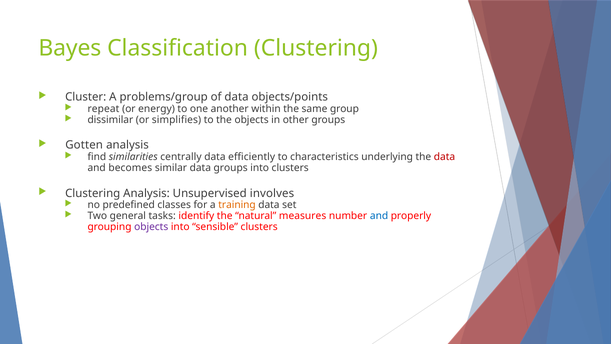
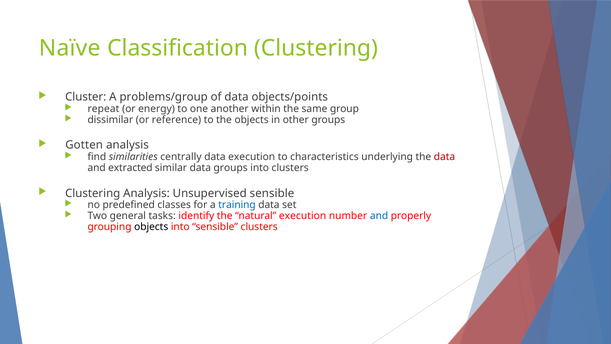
Bayes: Bayes -> Naïve (70, 48)
simplifies: simplifies -> reference (177, 120)
data efficiently: efficiently -> execution (252, 157)
becomes: becomes -> extracted (130, 168)
Unsupervised involves: involves -> sensible (272, 193)
training colour: orange -> blue (237, 205)
natural measures: measures -> execution (303, 216)
objects colour: purple -> black (151, 227)
